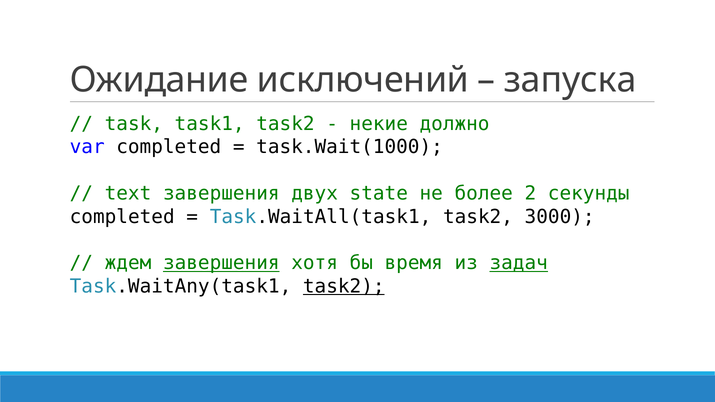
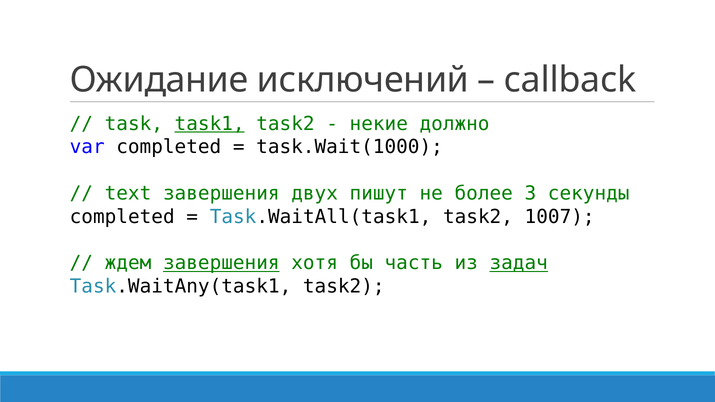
запуска: запуска -> callback (570, 80)
task1 underline: none -> present (210, 124)
state: state -> пишут (379, 194)
2: 2 -> 3 (530, 194)
3000: 3000 -> 1007 (560, 217)
время: время -> часть (414, 263)
task2 underline: present -> none (344, 286)
